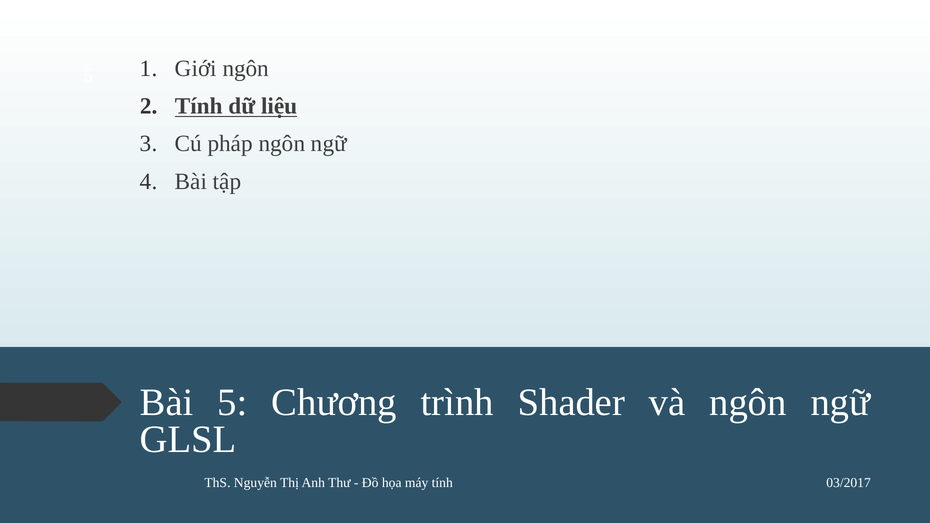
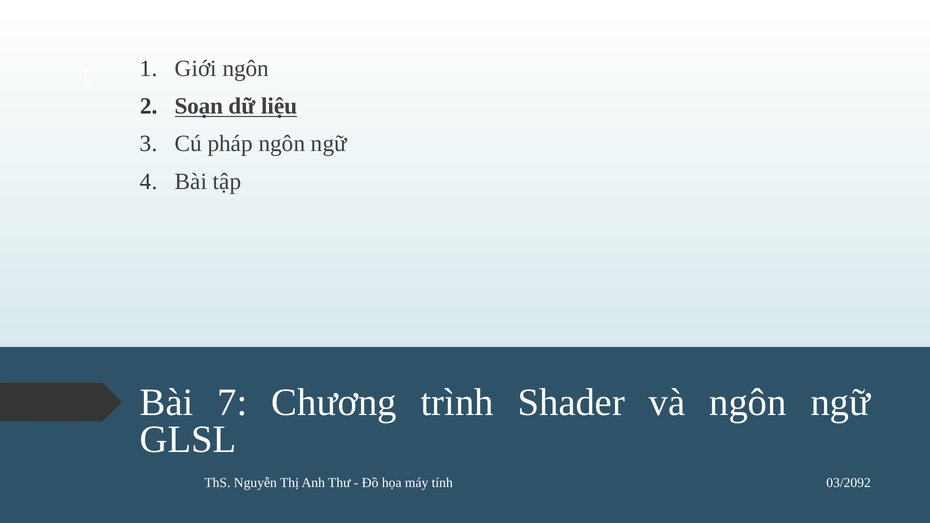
Tính: Tính -> Soạn (199, 106)
Bài 5: 5 -> 7 (232, 403)
03/2017: 03/2017 -> 03/2092 (849, 483)
